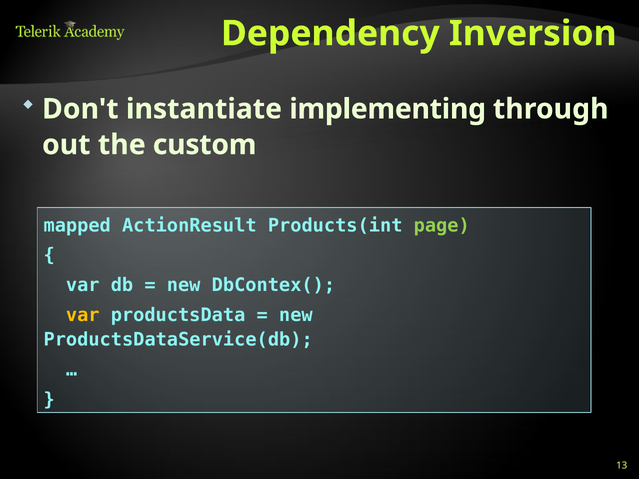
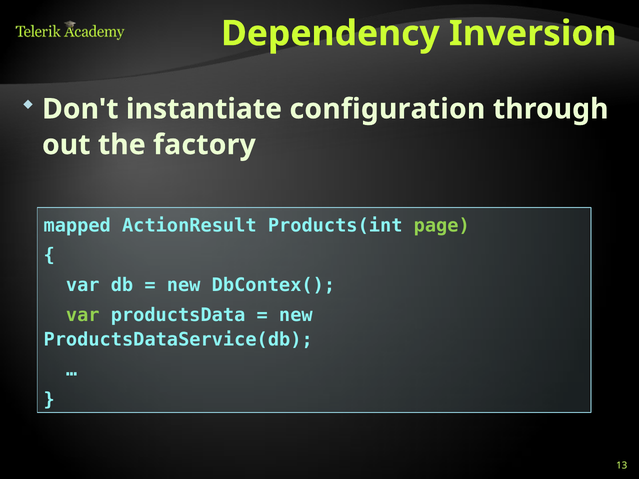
implementing: implementing -> configuration (387, 109)
custom: custom -> factory (204, 145)
var colour: yellow -> light green (83, 315)
